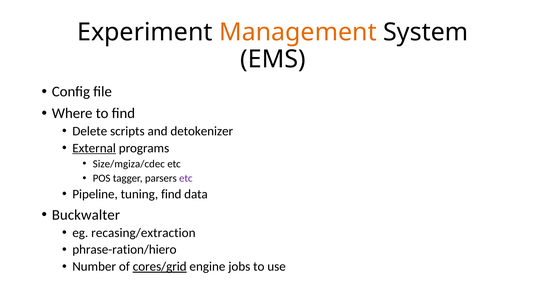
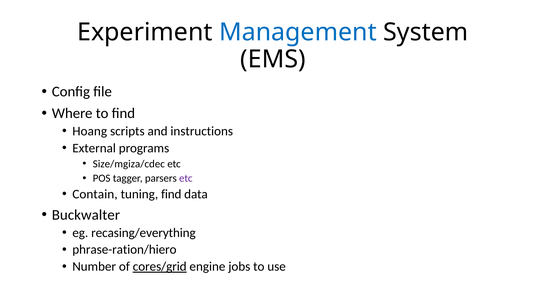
Management colour: orange -> blue (298, 32)
Delete: Delete -> Hoang (90, 131)
detokenizer: detokenizer -> instructions (202, 131)
External underline: present -> none (94, 148)
Pipeline: Pipeline -> Contain (95, 194)
recasing/extraction: recasing/extraction -> recasing/everything (143, 233)
